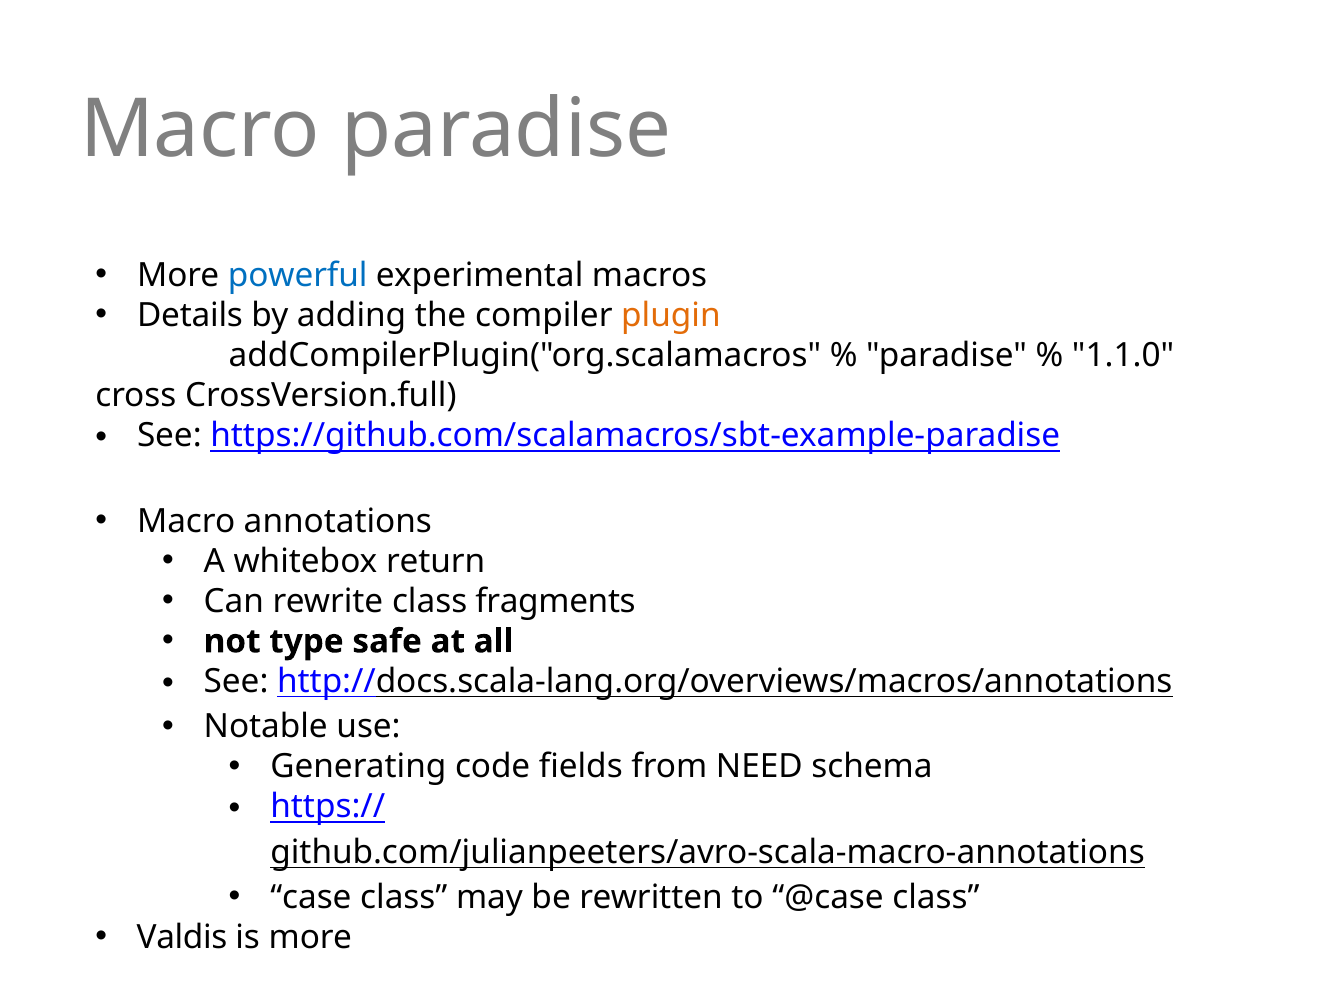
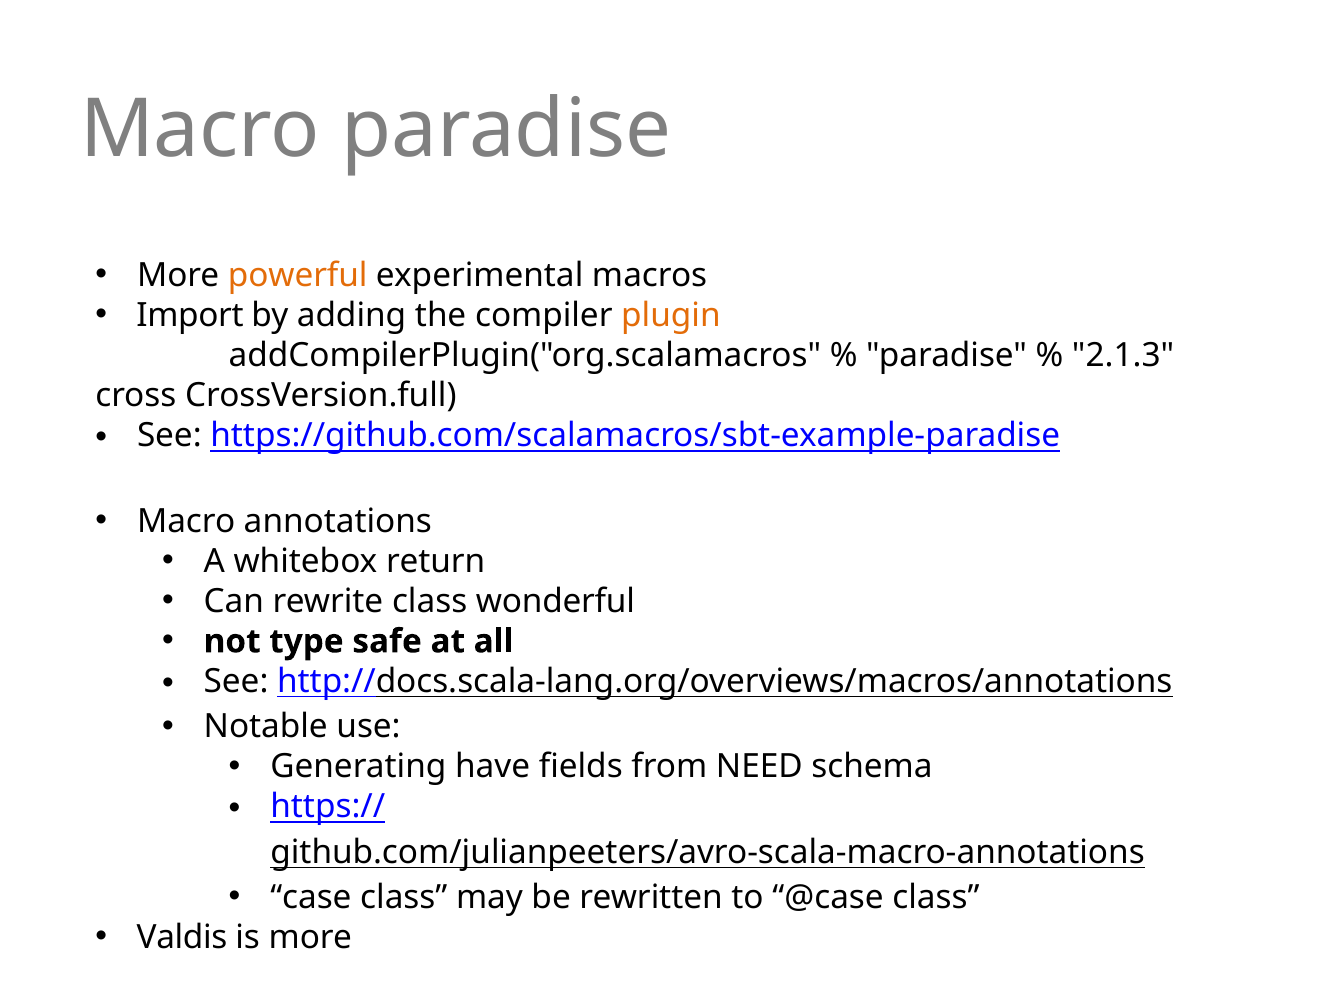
powerful colour: blue -> orange (298, 276)
Details: Details -> Import (190, 316)
1.1.0: 1.1.0 -> 2.1.3 (1123, 356)
fragments: fragments -> wonderful (555, 601)
code: code -> have (493, 766)
